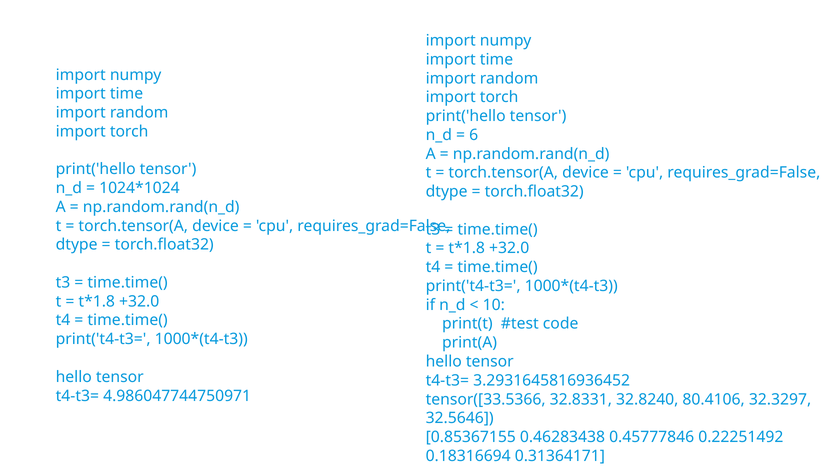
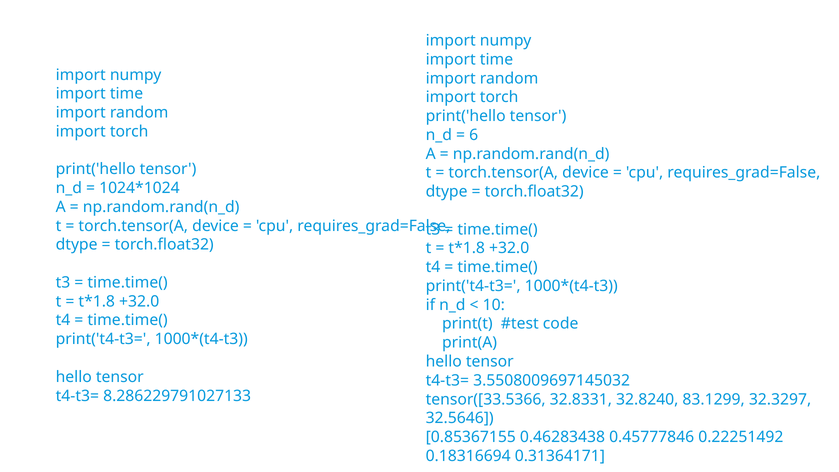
3.2931645816936452: 3.2931645816936452 -> 3.5508009697145032 (552, 380)
4.986047744750971: 4.986047744750971 -> 8.286229791027133 (177, 396)
80.4106: 80.4106 -> 83.1299 (714, 399)
